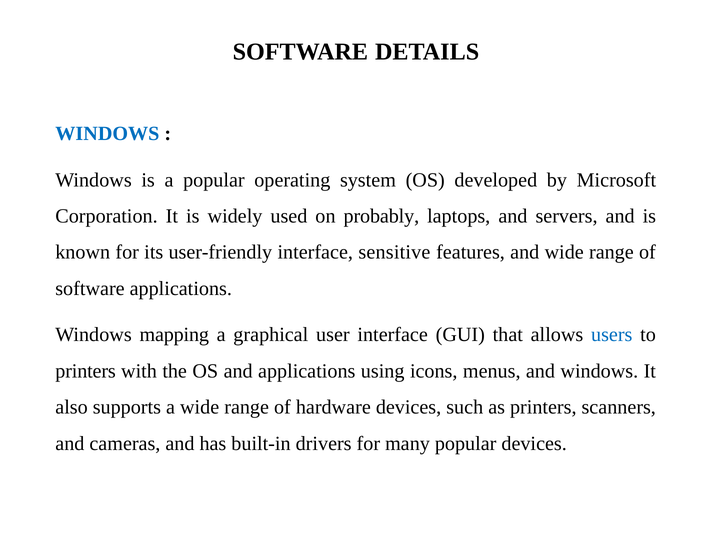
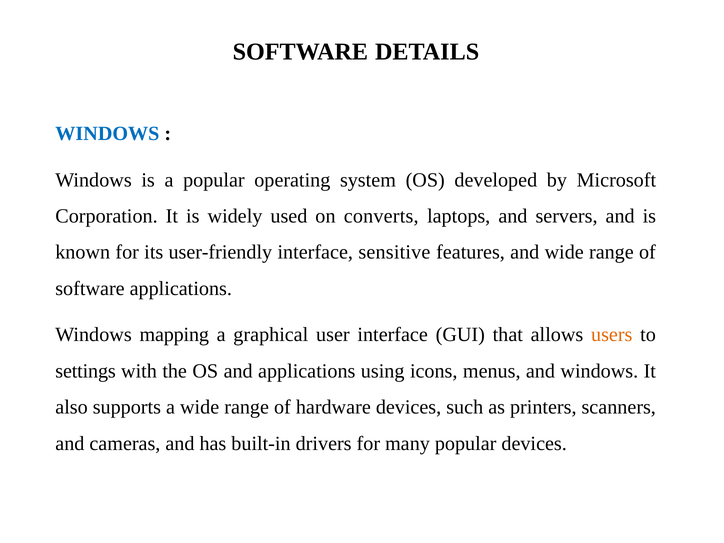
probably: probably -> converts (381, 216)
users colour: blue -> orange (612, 335)
printers: printers -> settings (86, 371)
